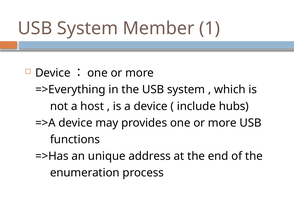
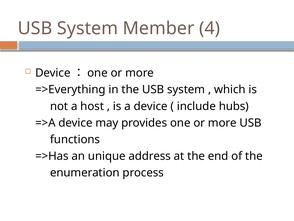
1: 1 -> 4 (210, 28)
